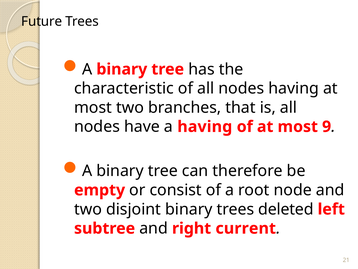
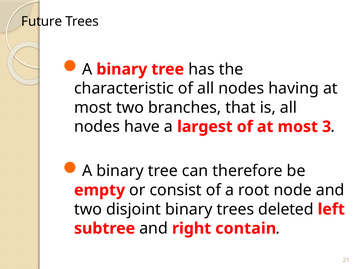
a having: having -> largest (205, 126)
9: 9 -> 3 (327, 126)
current: current -> contain (246, 228)
